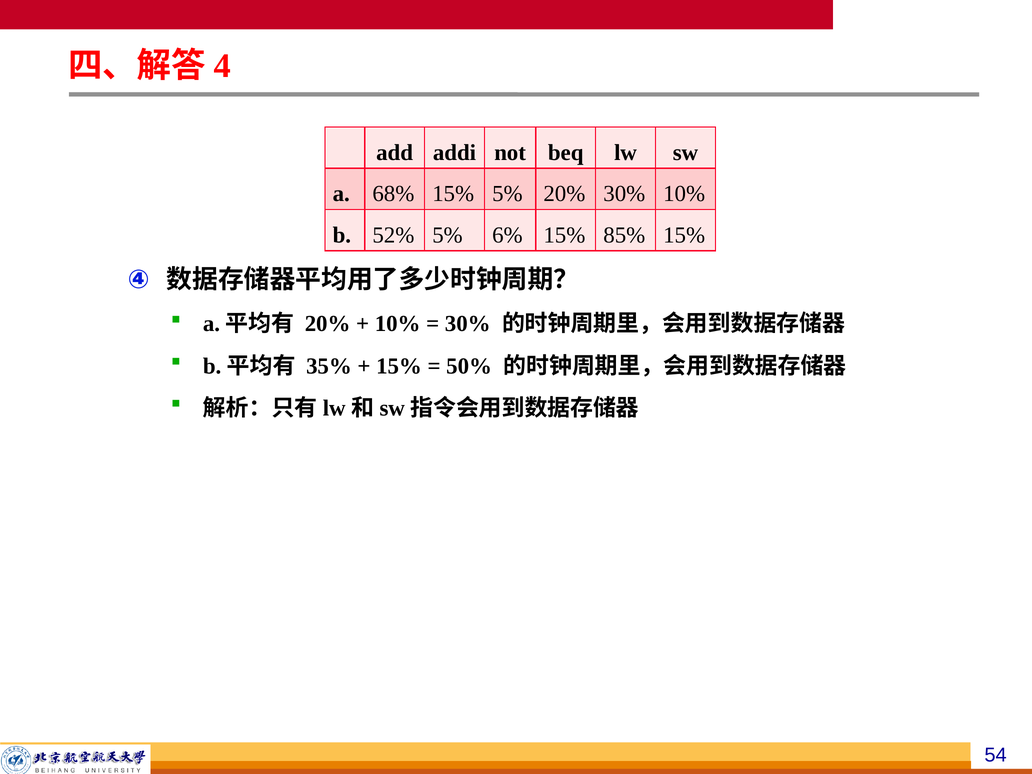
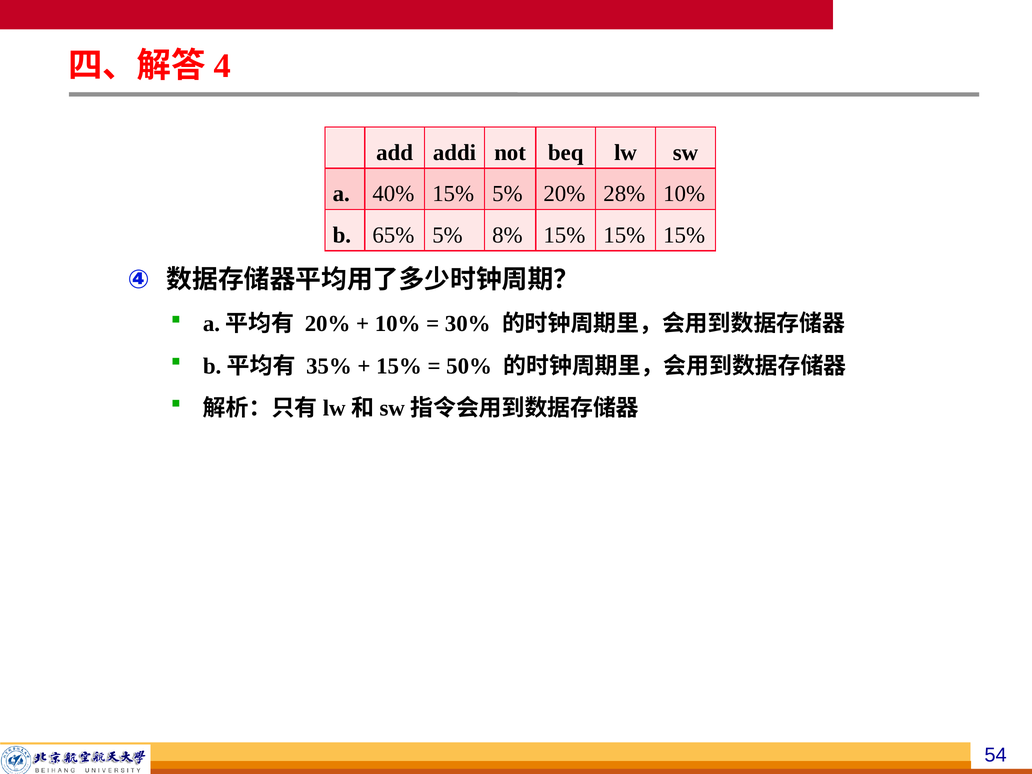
68%: 68% -> 40% (393, 194)
20% 30%: 30% -> 28% (624, 194)
52%: 52% -> 65% (393, 235)
6%: 6% -> 8% (507, 235)
85%: 85% -> 15% (624, 235)
